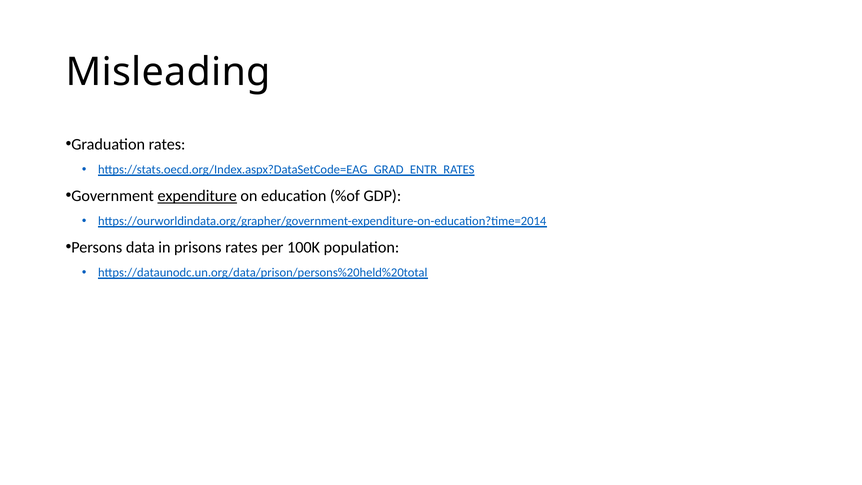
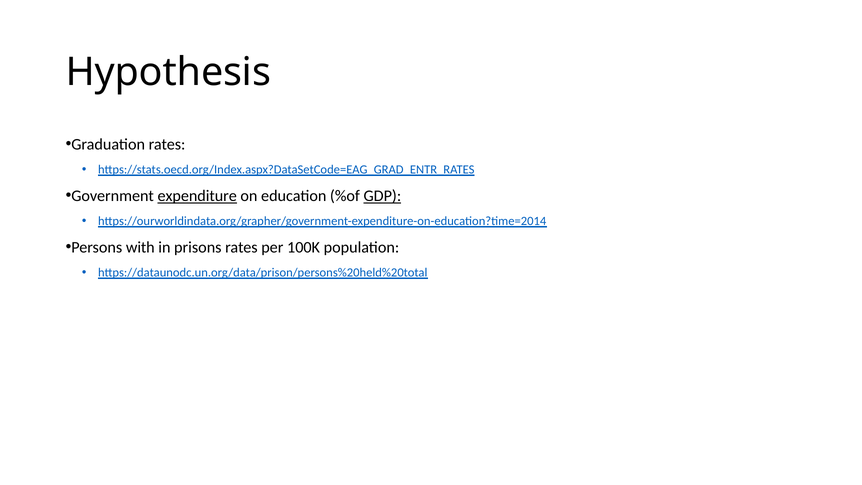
Misleading: Misleading -> Hypothesis (168, 72)
GDP underline: none -> present (382, 196)
data: data -> with (140, 247)
